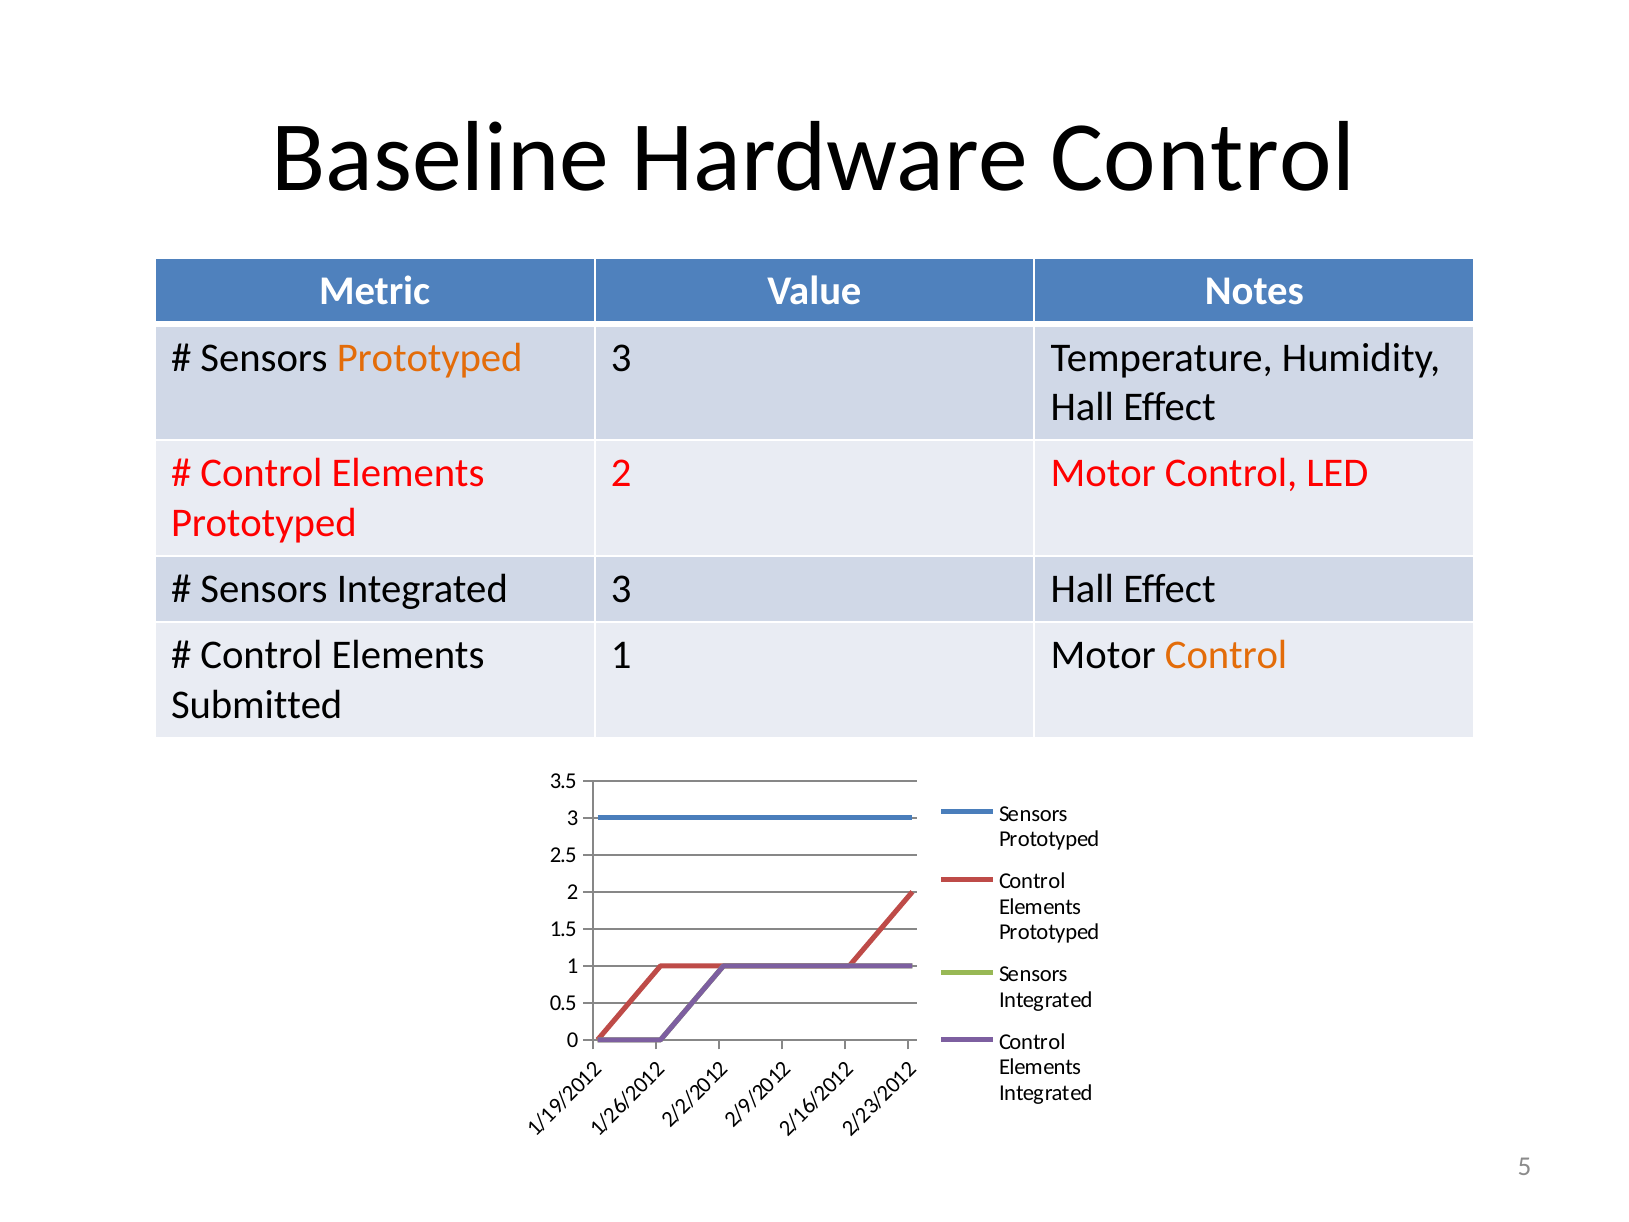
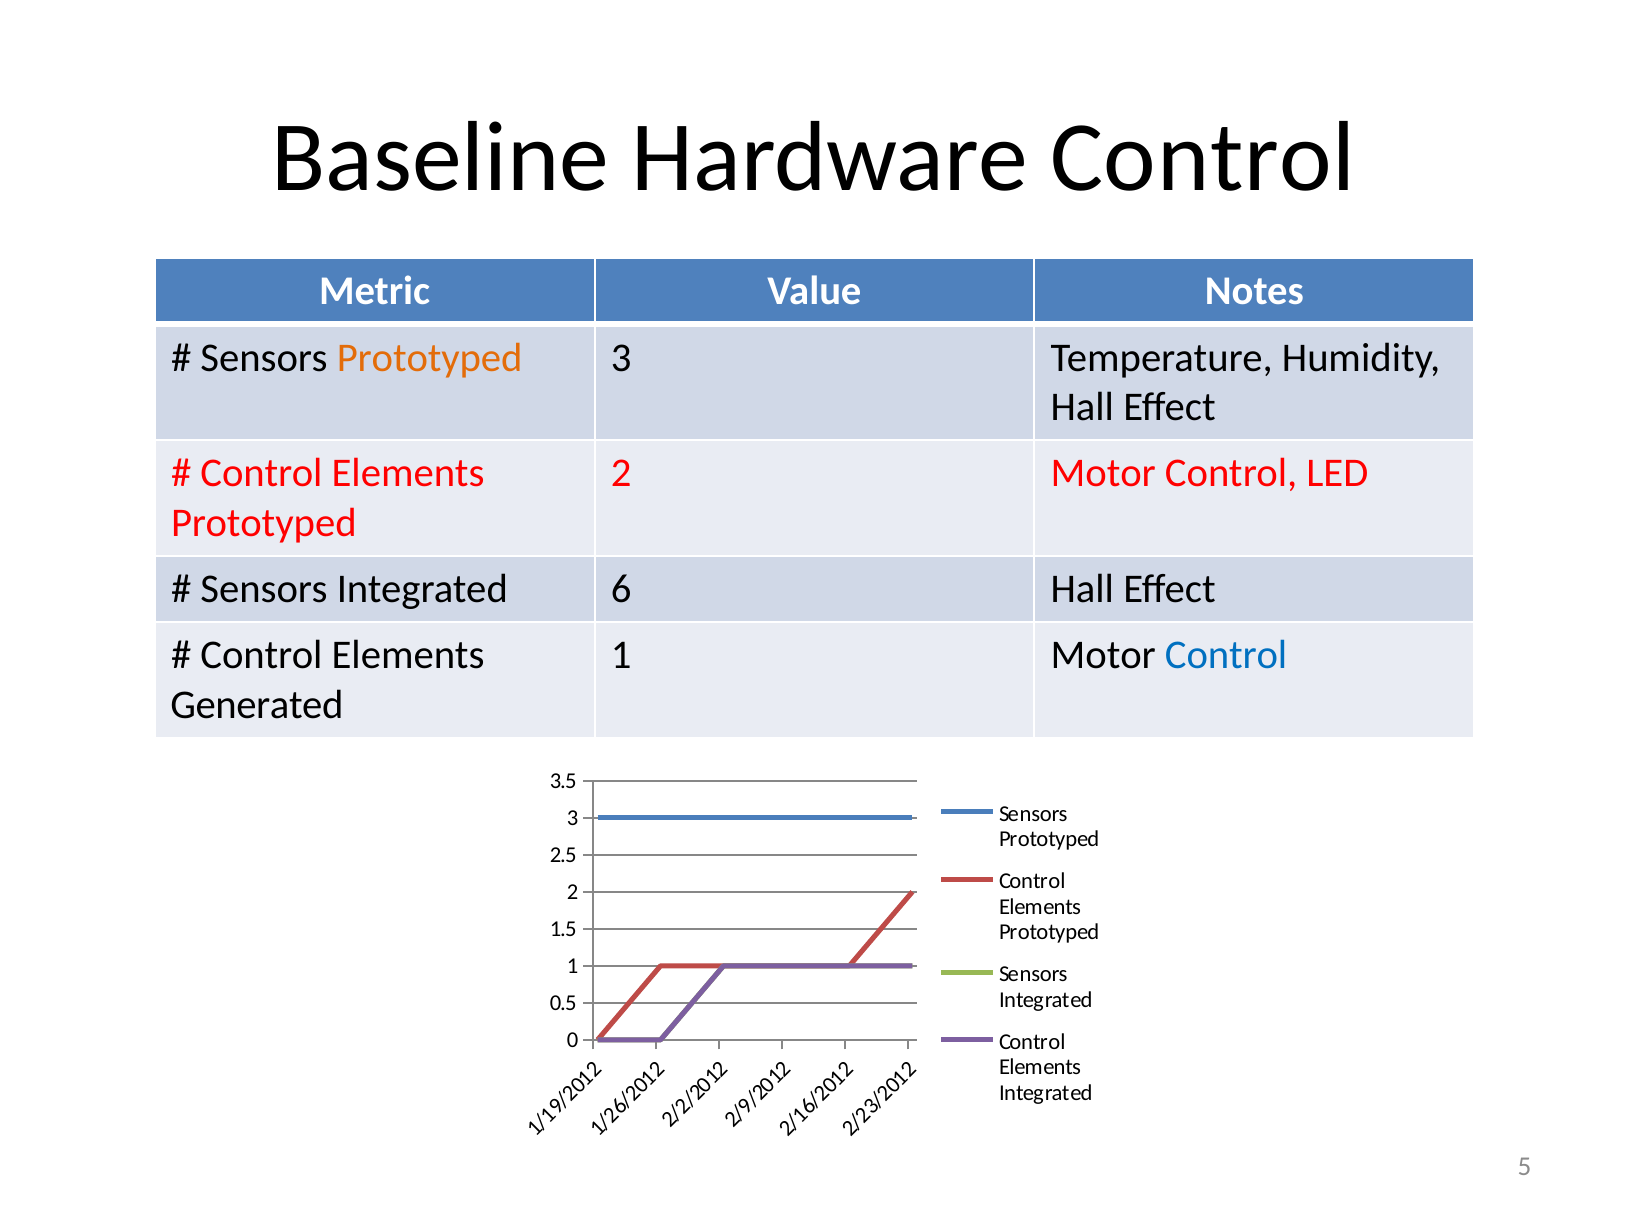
Integrated 3: 3 -> 6 (621, 589)
Control colour: orange -> blue (1226, 655)
Submitted: Submitted -> Generated (257, 705)
